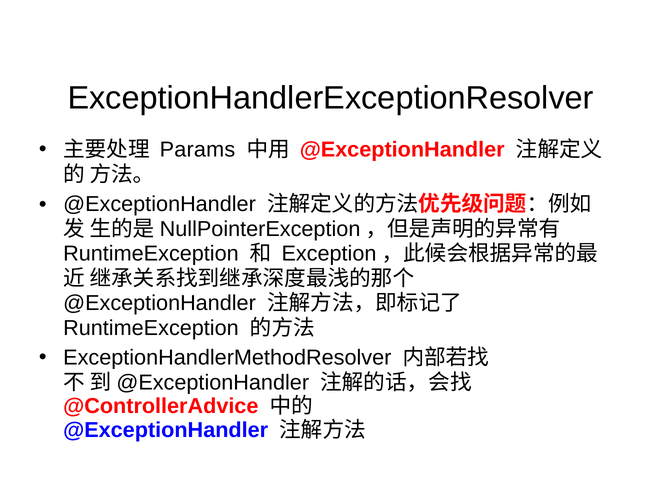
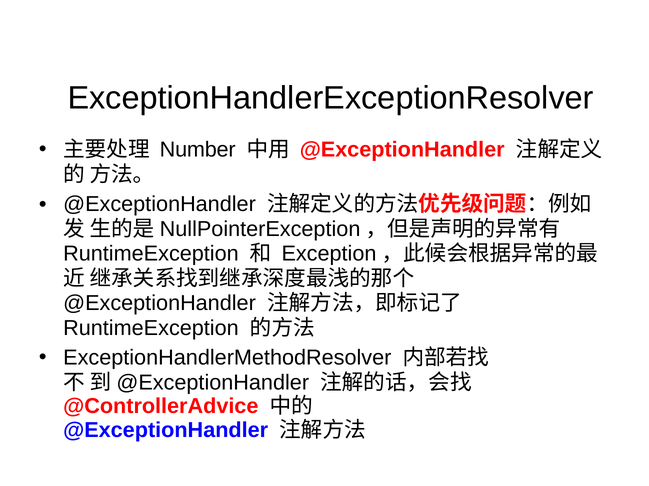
Params: Params -> Number (198, 150)
